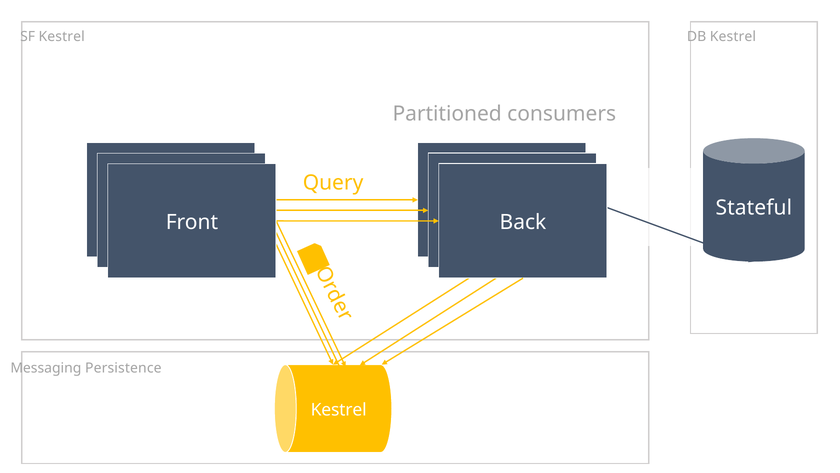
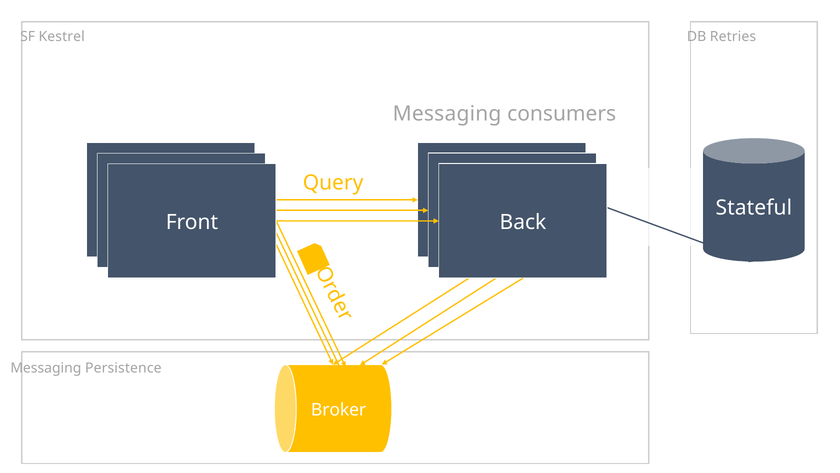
DB Kestrel: Kestrel -> Retries (733, 36)
Partitioned: Partitioned -> Messaging (447, 114)
Kestrel: Kestrel -> Broker (339, 409)
